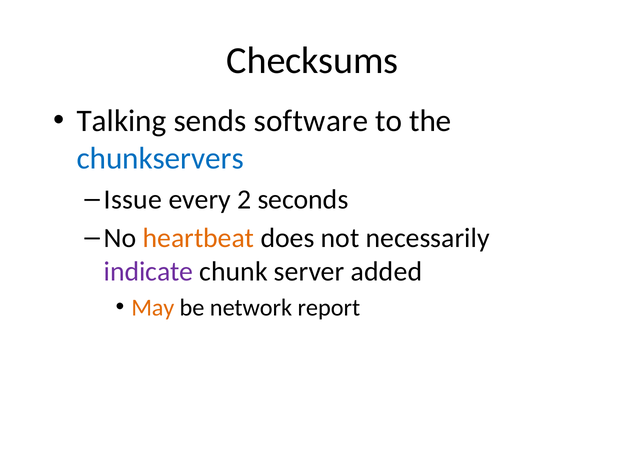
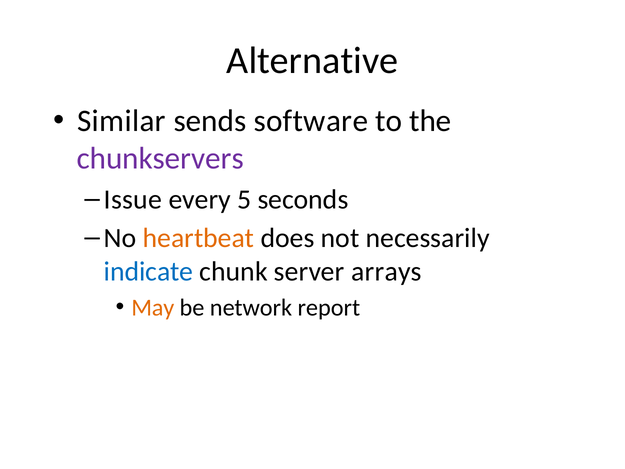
Checksums: Checksums -> Alternative (312, 61)
Talking: Talking -> Similar (121, 121)
chunkservers colour: blue -> purple (160, 158)
2: 2 -> 5 (244, 199)
indicate colour: purple -> blue (149, 272)
added: added -> arrays (386, 272)
